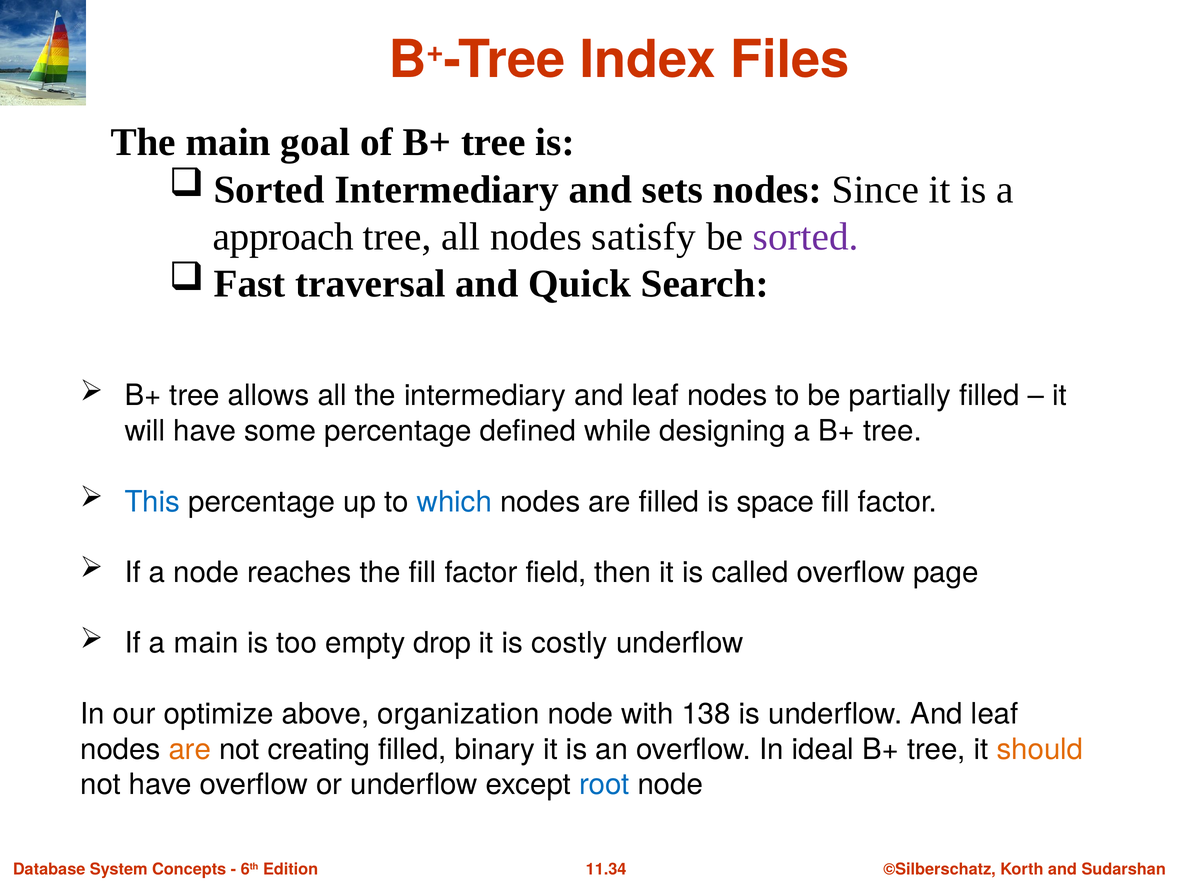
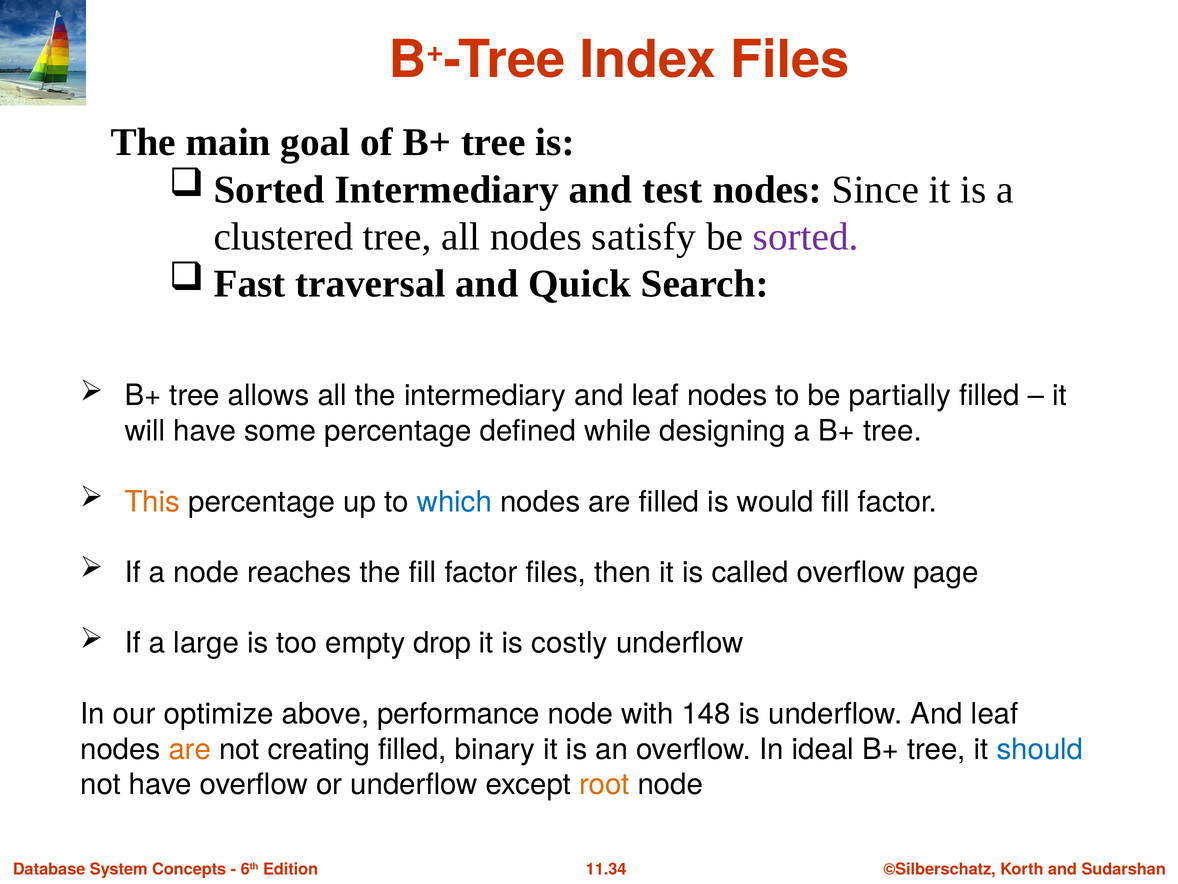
sets: sets -> test (672, 189)
approach: approach -> clustered (283, 237)
This colour: blue -> orange (152, 502)
space: space -> would (775, 502)
factor field: field -> files (556, 572)
a main: main -> large (206, 643)
organization: organization -> performance (459, 714)
138: 138 -> 148 (706, 714)
should colour: orange -> blue (1040, 749)
root colour: blue -> orange (604, 784)
